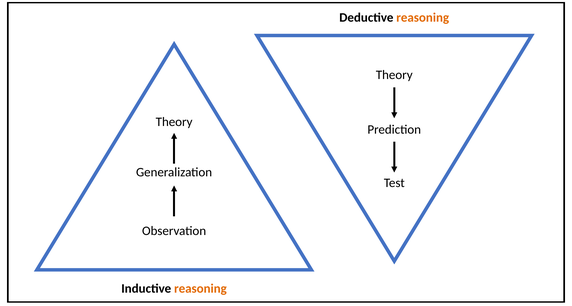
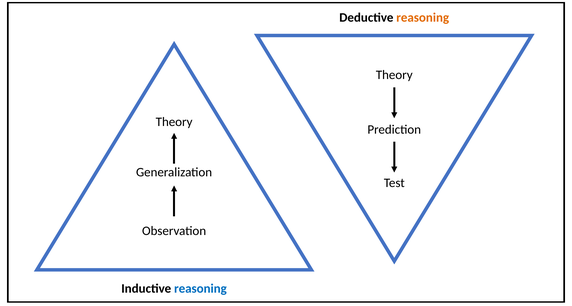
reasoning colour: orange -> blue (200, 289)
